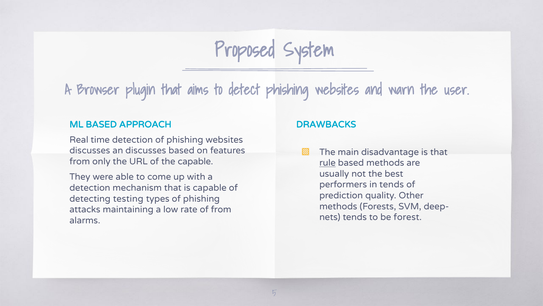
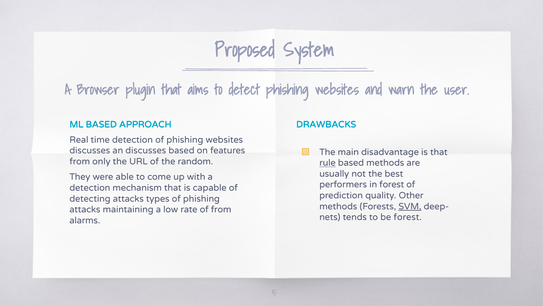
the capable: capable -> random (195, 161)
in tends: tends -> forest (392, 184)
detecting testing: testing -> attacks (128, 198)
SVM underline: none -> present (410, 206)
